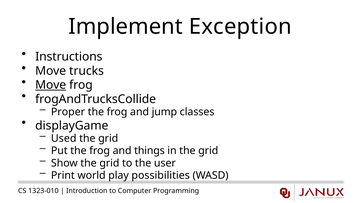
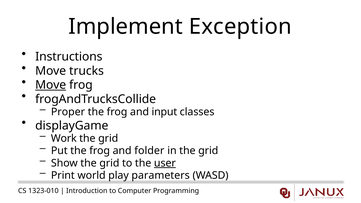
jump: jump -> input (164, 112)
Used: Used -> Work (64, 138)
things: things -> folder (149, 151)
user underline: none -> present (165, 163)
possibilities: possibilities -> parameters (161, 175)
